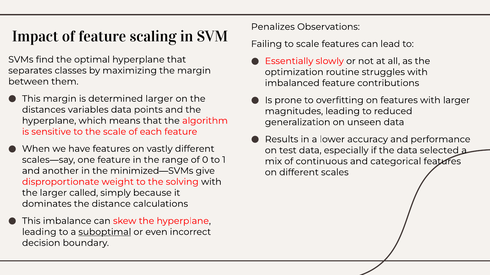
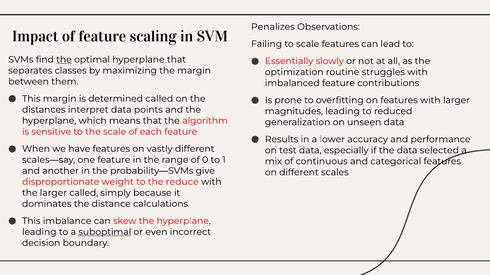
the underline: none -> present (64, 60)
determined larger: larger -> called (159, 99)
variables: variables -> interpret (88, 110)
minimized—SVMs: minimized—SVMs -> probability—SVMs (152, 171)
solving: solving -> reduce (182, 182)
